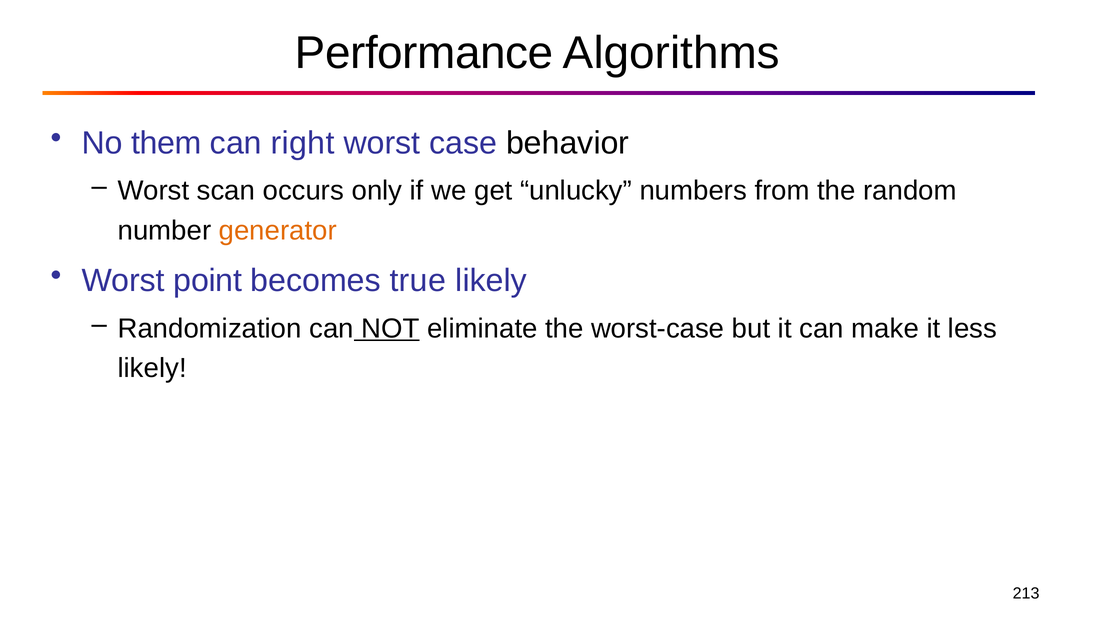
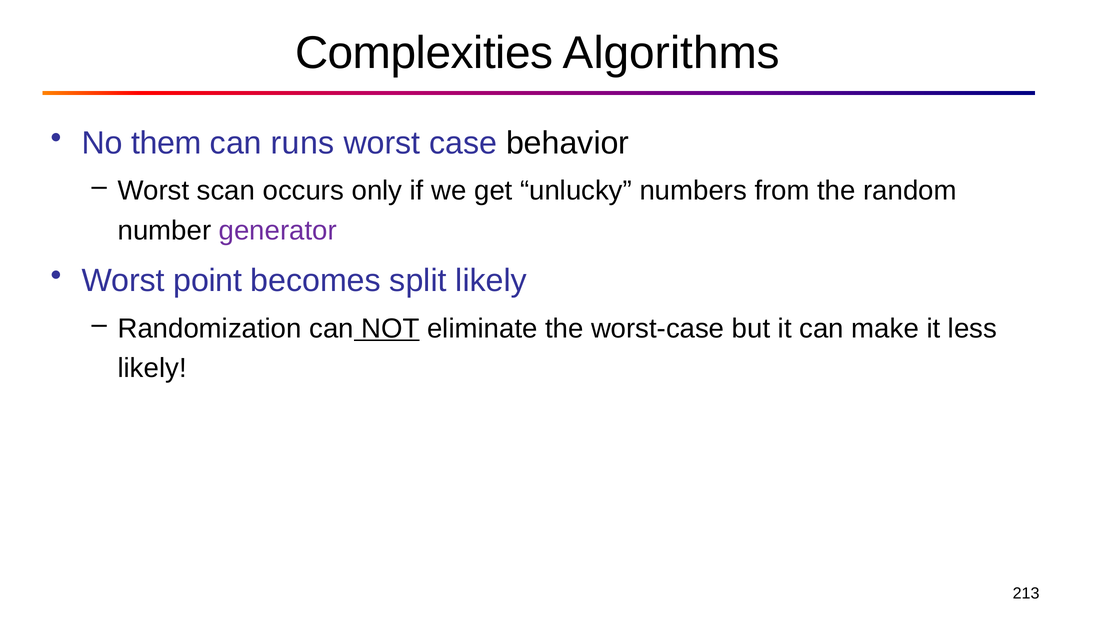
Performance: Performance -> Complexities (424, 53)
right: right -> runs (303, 143)
generator colour: orange -> purple (278, 231)
true: true -> split (418, 281)
